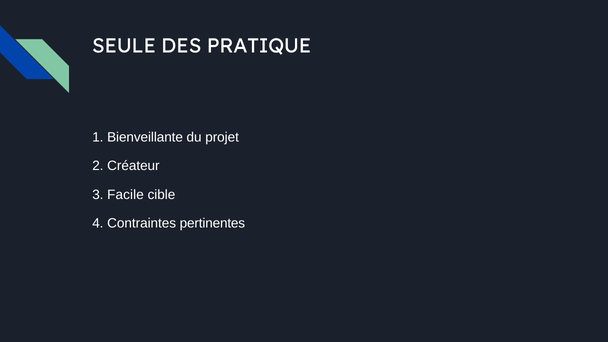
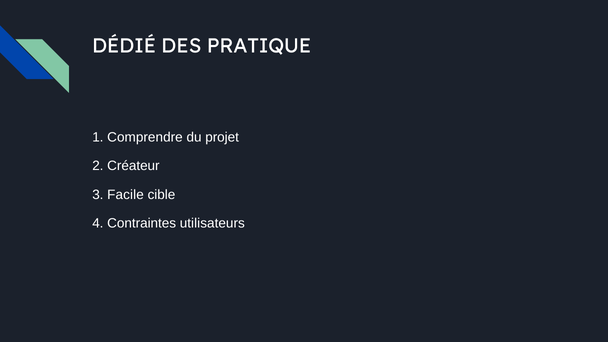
SEULE: SEULE -> DÉDIÉ (124, 46)
Bienveillante: Bienveillante -> Comprendre (145, 137)
pertinentes: pertinentes -> utilisateurs (212, 223)
